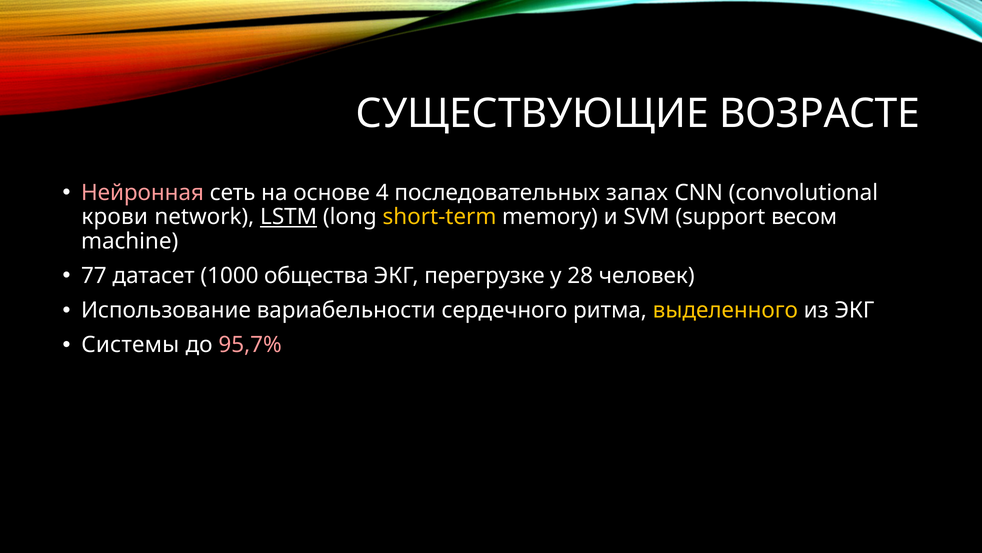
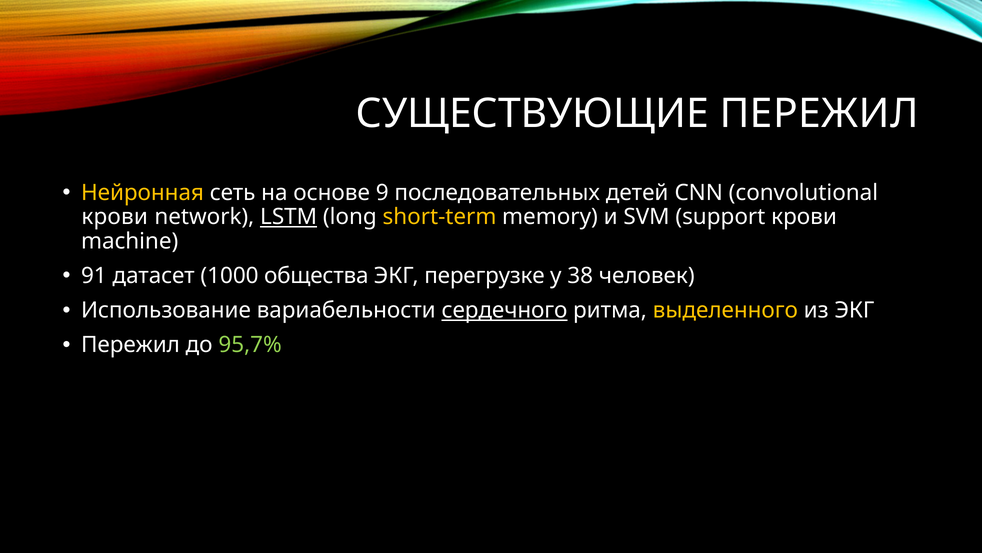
СУЩЕСТВУЮЩИЕ ВОЗРАСТЕ: ВОЗРАСТЕ -> ПЕРЕЖИЛ (819, 113)
Нейронная colour: pink -> yellow (142, 192)
4: 4 -> 9 (382, 192)
запах: запах -> детей (637, 192)
support весом: весом -> крови (804, 217)
77: 77 -> 91 (94, 276)
28: 28 -> 38 (580, 276)
сердечного underline: none -> present (505, 310)
Системы: Системы -> Пережил (130, 345)
95,7% colour: pink -> light green (250, 345)
